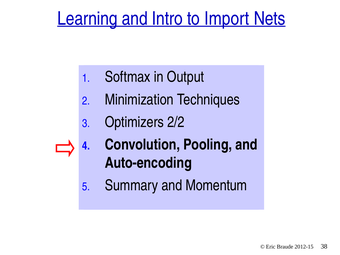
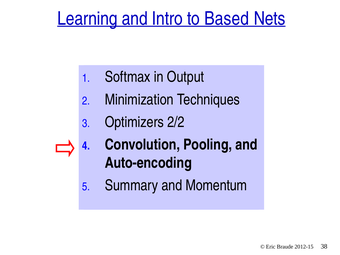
Import: Import -> Based (227, 19)
